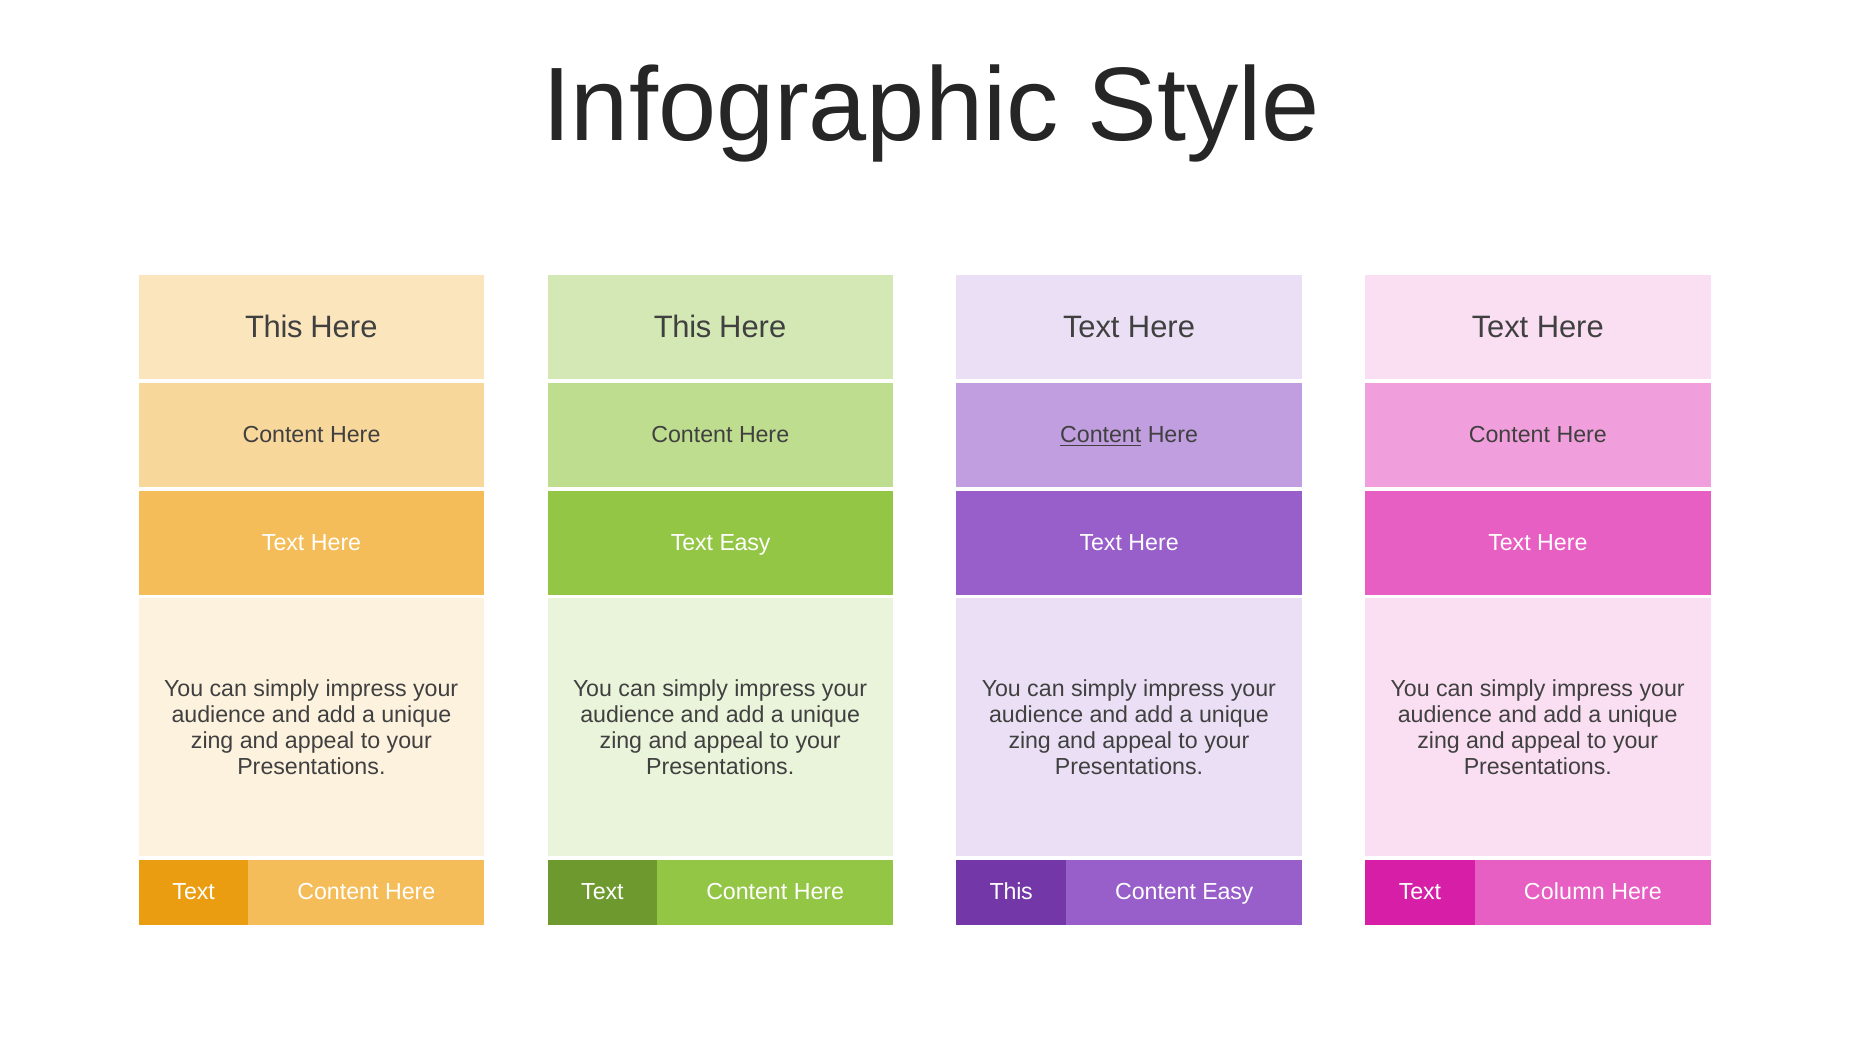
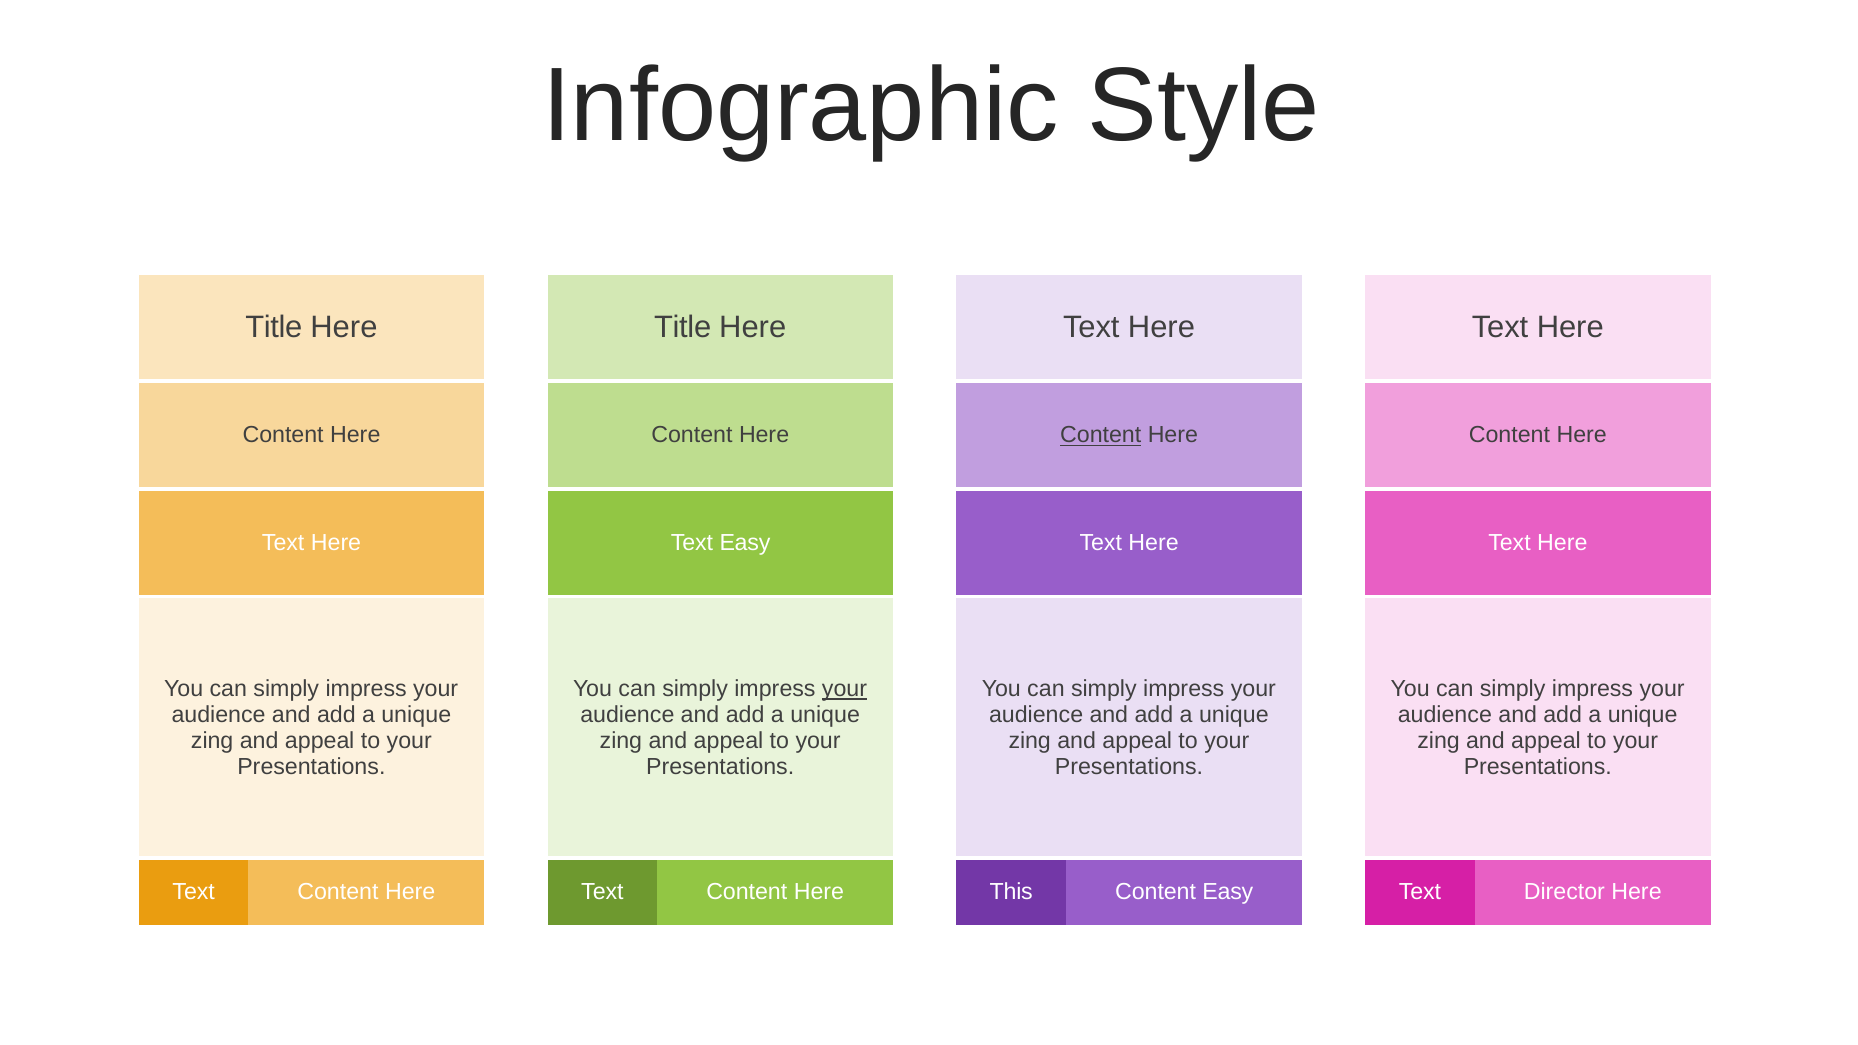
This: This -> Title (274, 328)
This: This -> Title (683, 328)
your underline: none -> present (845, 689)
Column: Column -> Director (1564, 892)
